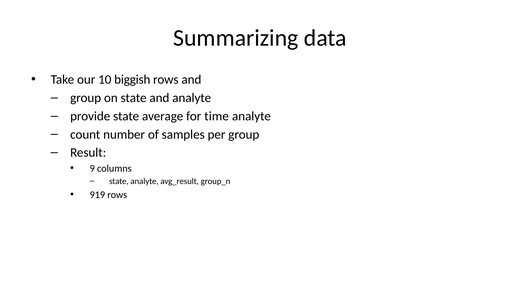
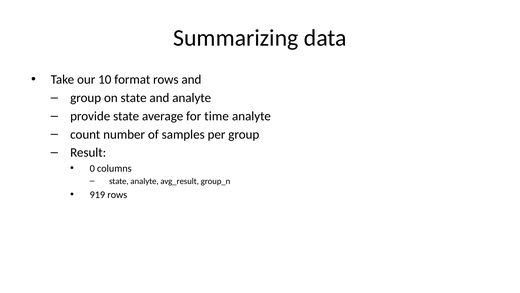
biggish: biggish -> format (132, 80)
9: 9 -> 0 (92, 168)
